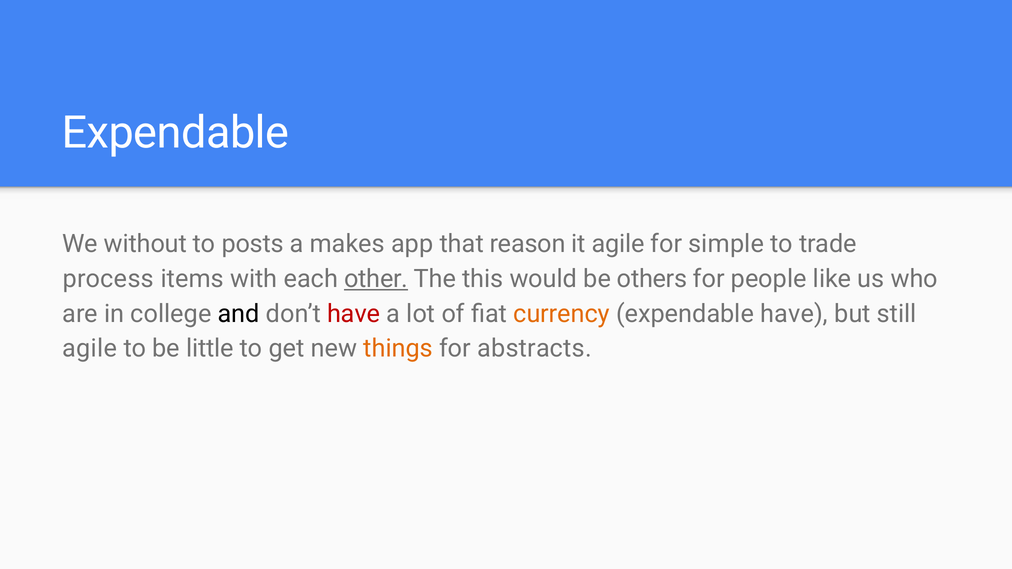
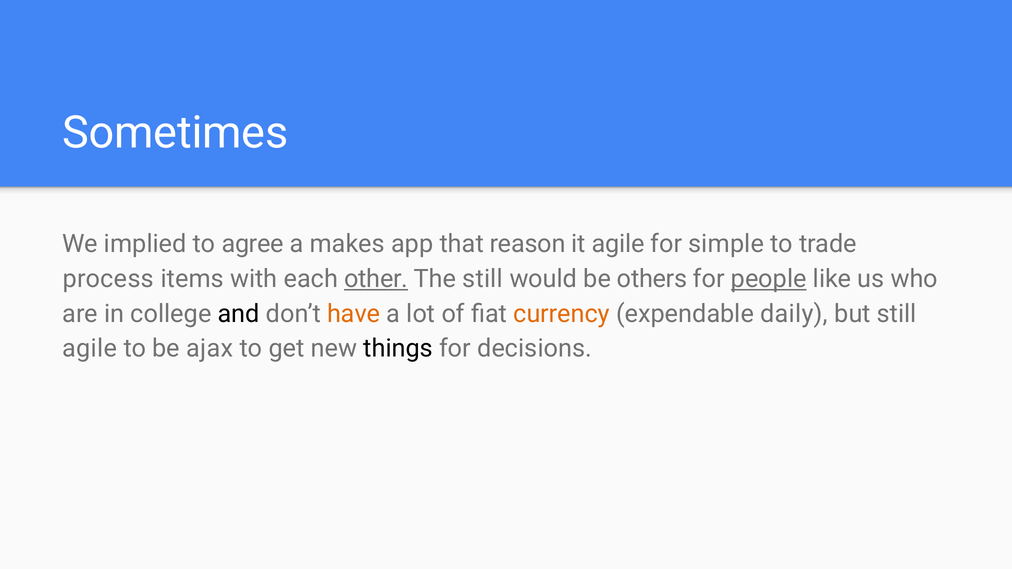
Expendable: Expendable -> Sometimes (175, 133)
without: without -> implied (145, 244)
posts: posts -> agree (253, 244)
The this: this -> still (483, 279)
people underline: none -> present (769, 279)
have colour: red -> orange (354, 314)
expendable have: have -> daily (794, 314)
little: little -> ajax (210, 349)
things colour: orange -> black (398, 349)
abstracts: abstracts -> decisions (535, 349)
